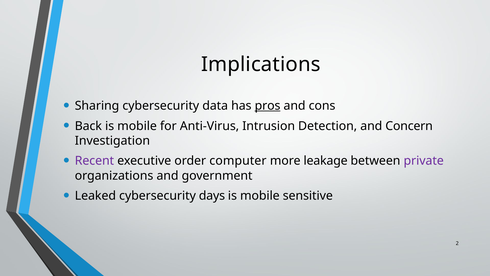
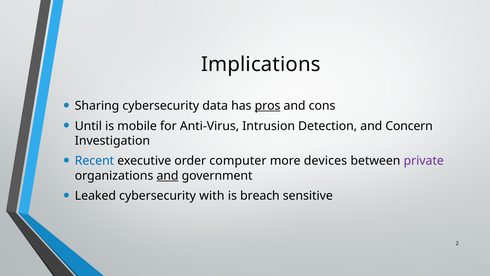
Back: Back -> Until (88, 126)
Recent colour: purple -> blue (94, 161)
leakage: leakage -> devices (325, 161)
and underline: none -> present (167, 175)
days: days -> with (212, 196)
mobile: mobile -> breach (260, 196)
